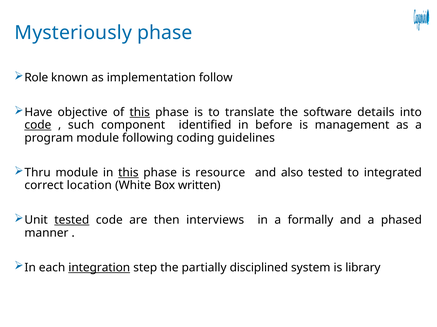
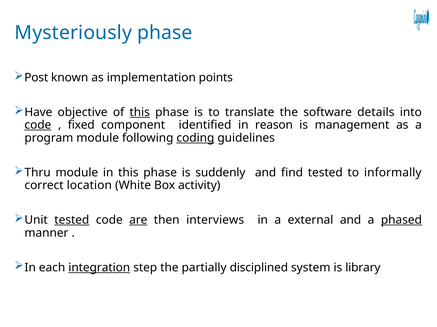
Role: Role -> Post (36, 78)
follow: follow -> points (216, 78)
such: such -> fixed (81, 125)
before: before -> reason (274, 125)
coding underline: none -> present (195, 138)
this underline: present -> none (128, 173)
resource: resource -> suddenly (220, 173)
also: also -> find (292, 173)
integrated: integrated -> informally (393, 173)
written: written -> activity (199, 186)
are underline: none -> present (138, 220)
formally: formally -> external (311, 220)
phased underline: none -> present (401, 220)
